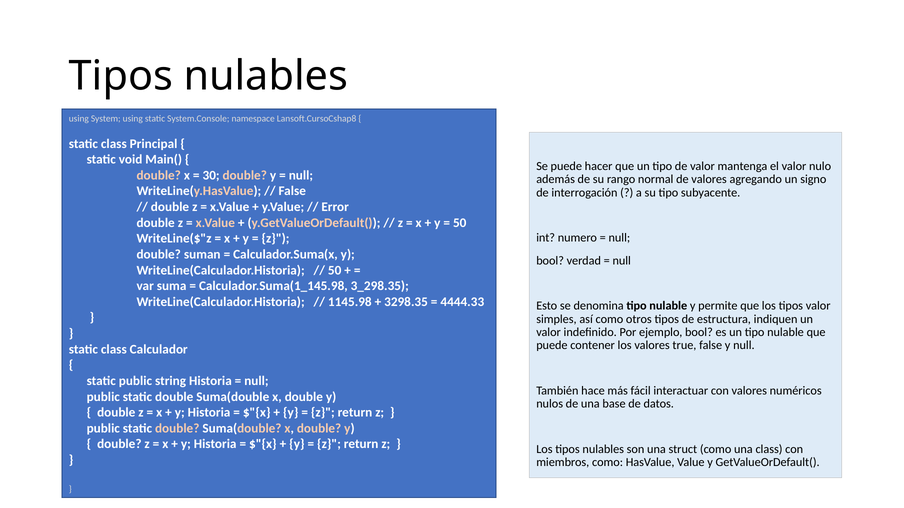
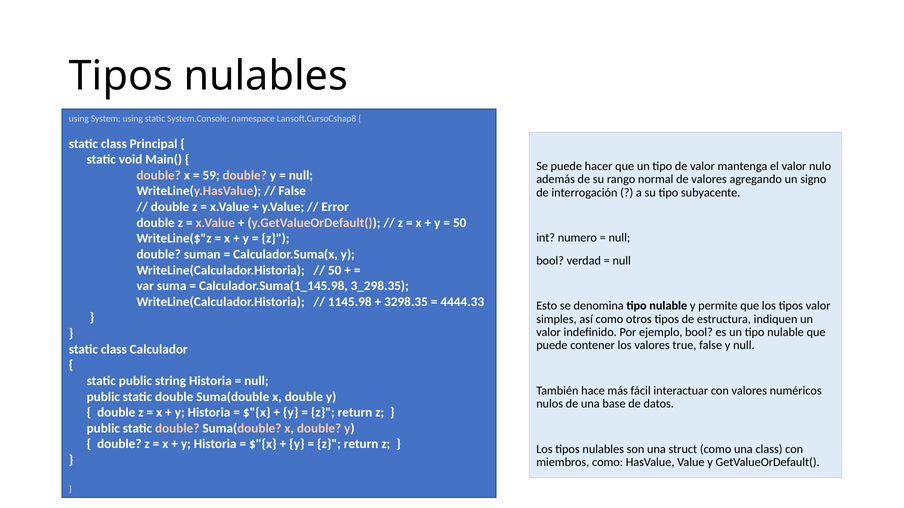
30: 30 -> 59 (211, 175)
